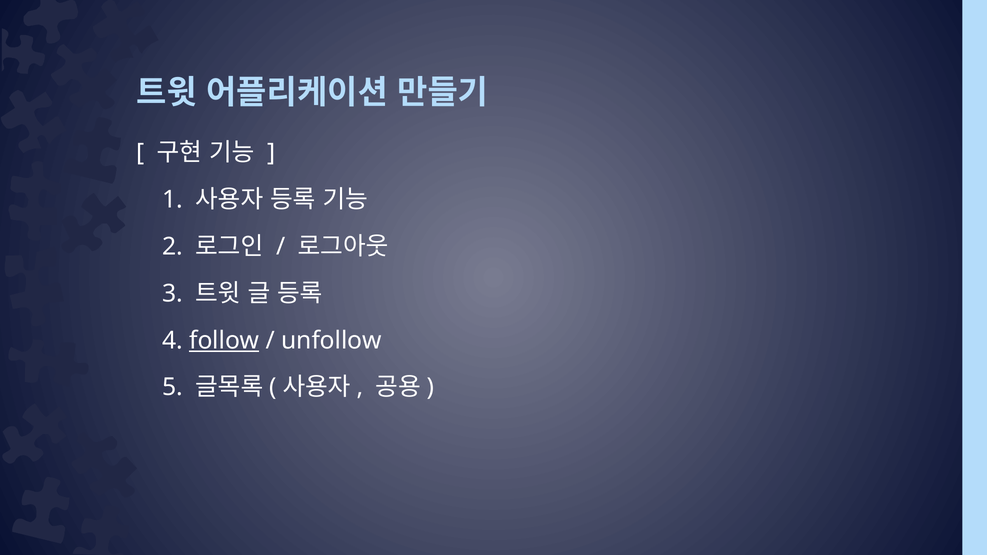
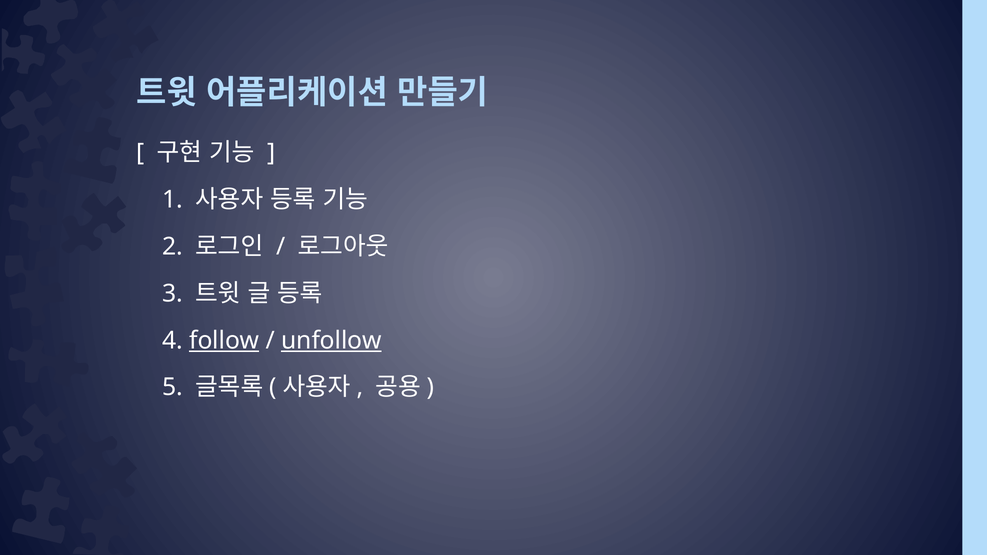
unfollow underline: none -> present (331, 341)
